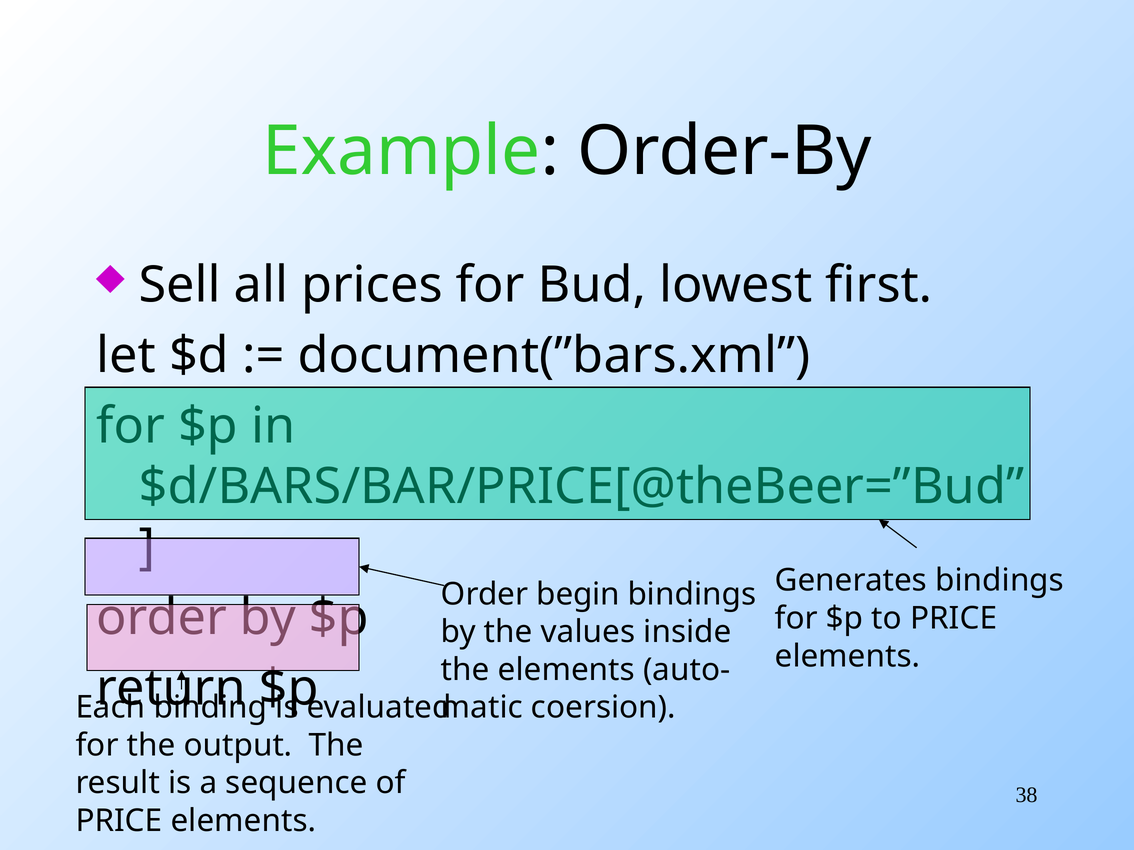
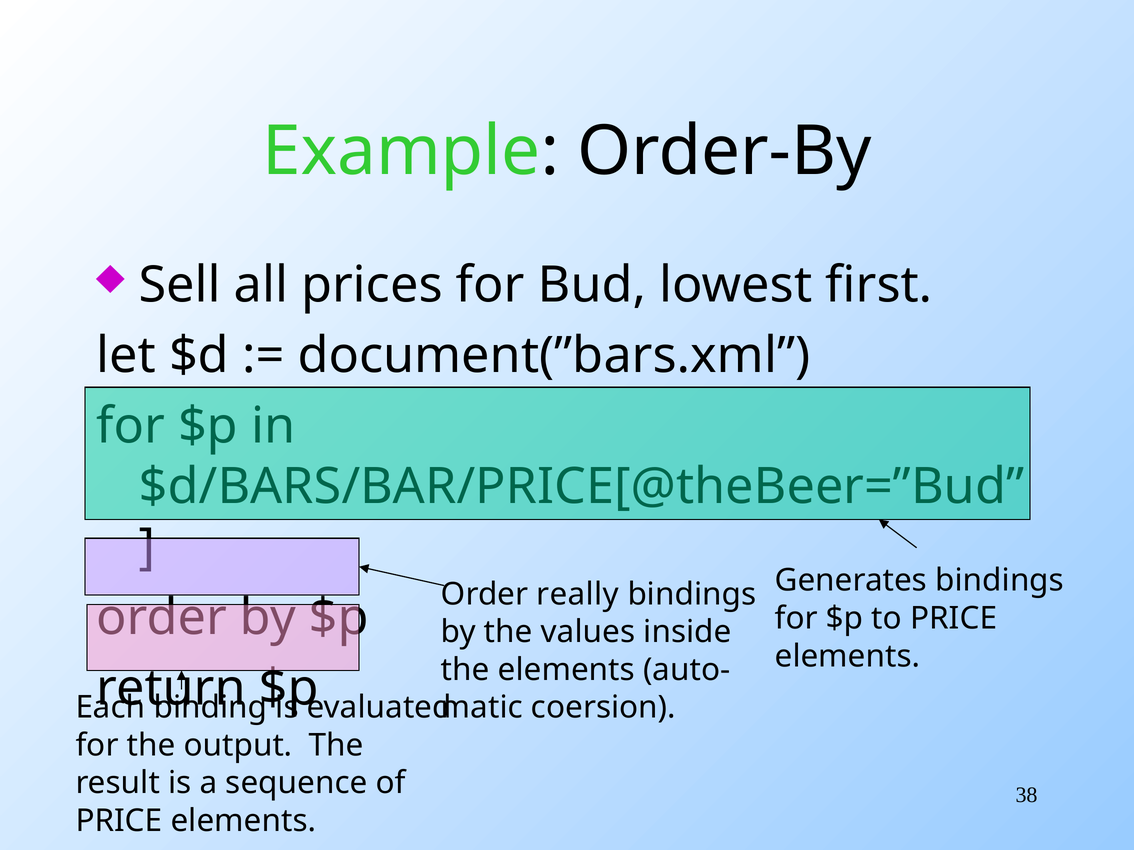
begin: begin -> really (578, 594)
